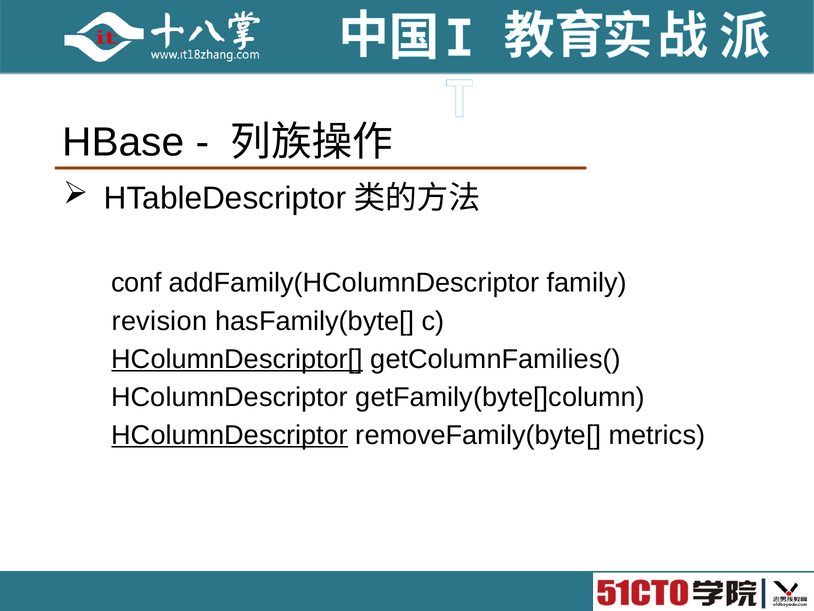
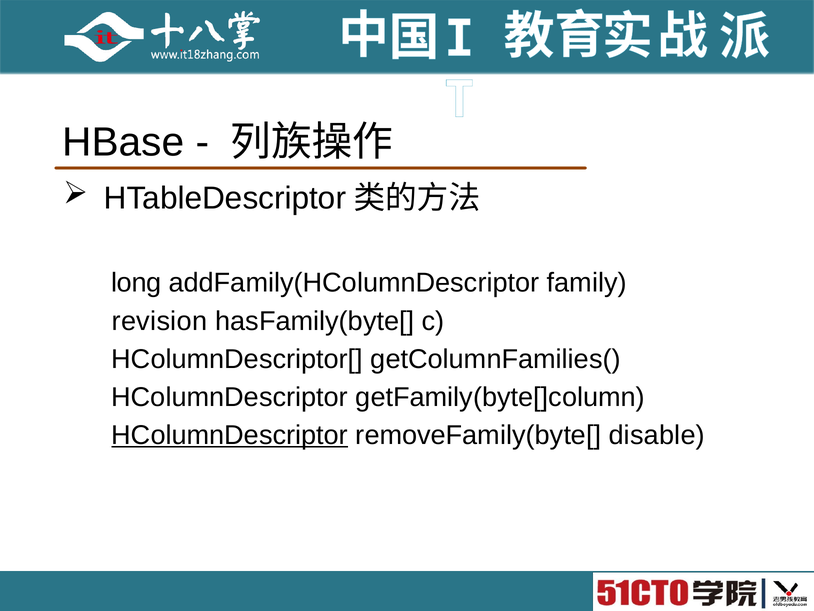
conf: conf -> long (136, 283)
HColumnDescriptor[ underline: present -> none (237, 359)
metrics: metrics -> disable (657, 435)
